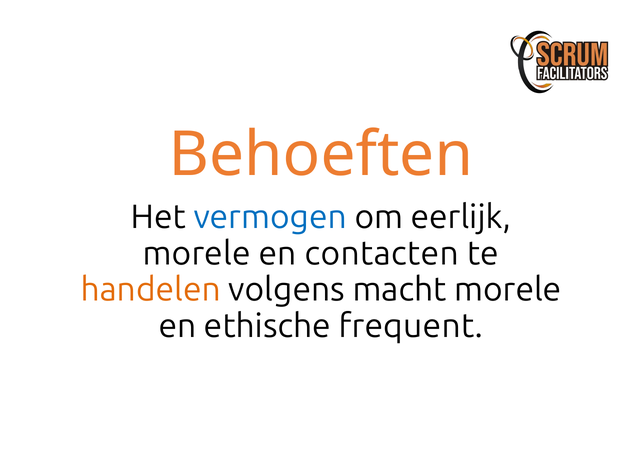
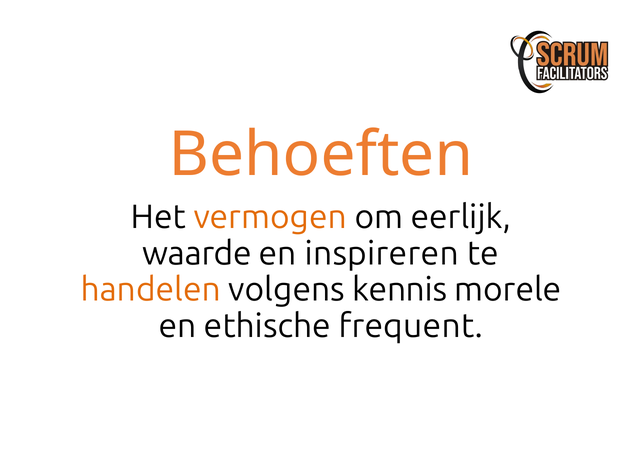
vermogen colour: blue -> orange (270, 217)
morele: morele -> waarde (197, 253)
contacten: contacten -> inspireren (382, 253)
macht: macht -> kennis (400, 290)
